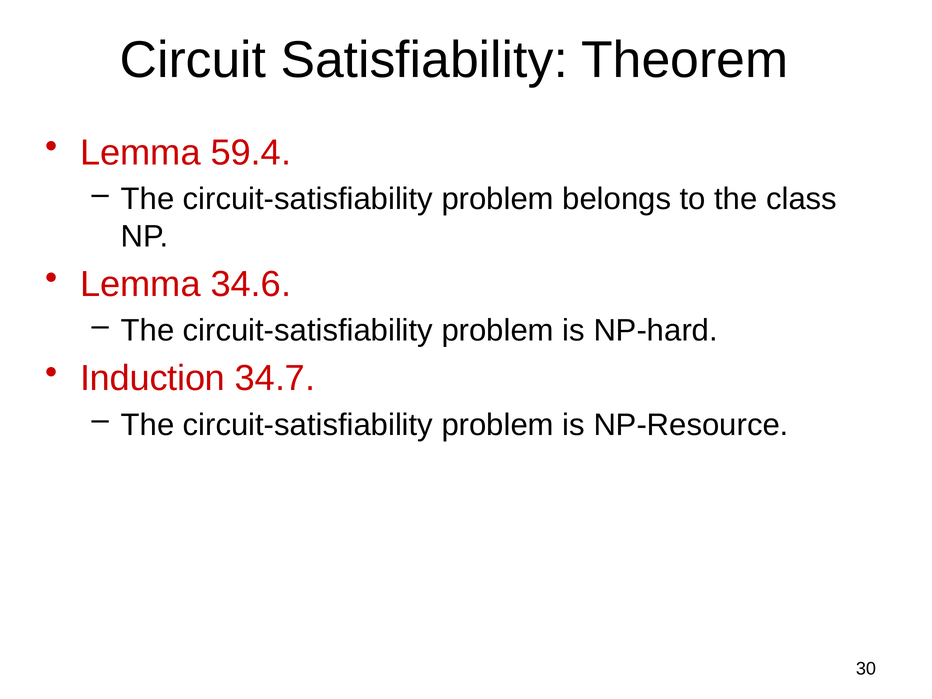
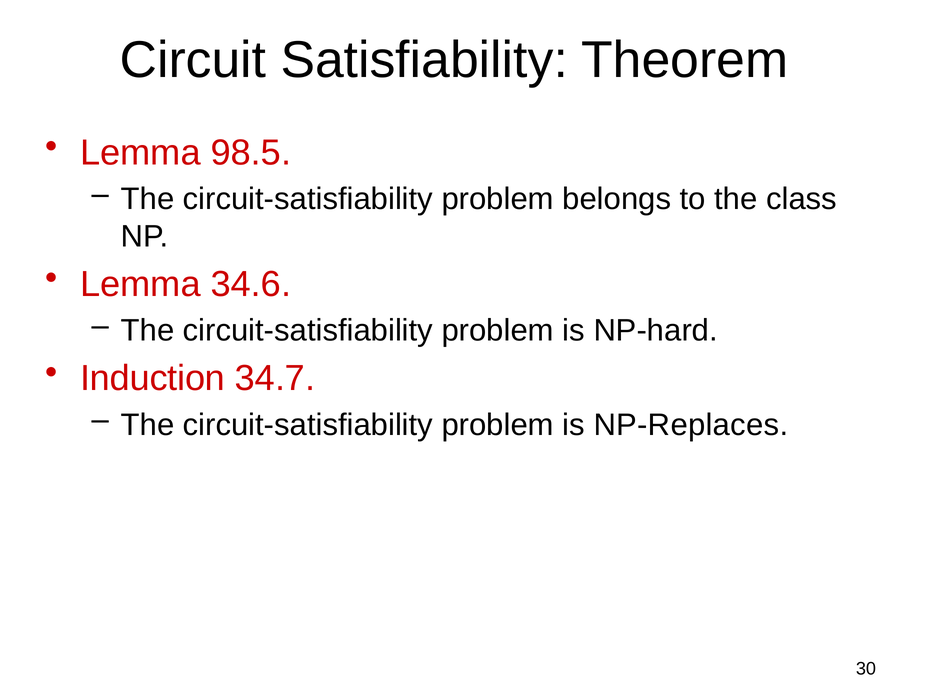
59.4: 59.4 -> 98.5 (251, 153)
NP-Resource: NP-Resource -> NP-Replaces (691, 425)
